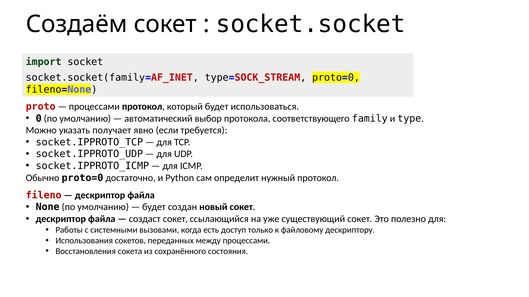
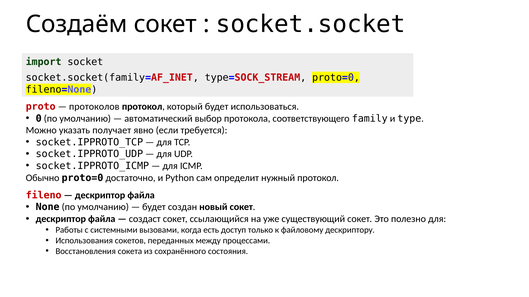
процессами: процессами -> протоколов (94, 107)
